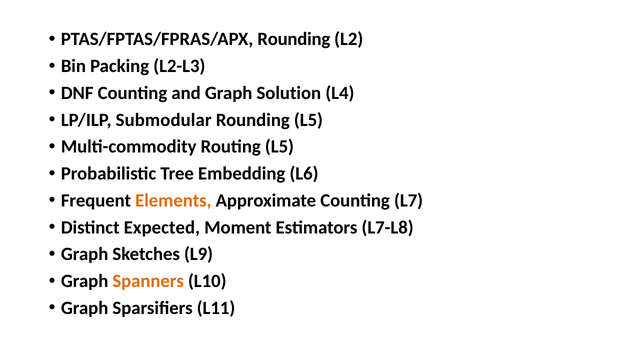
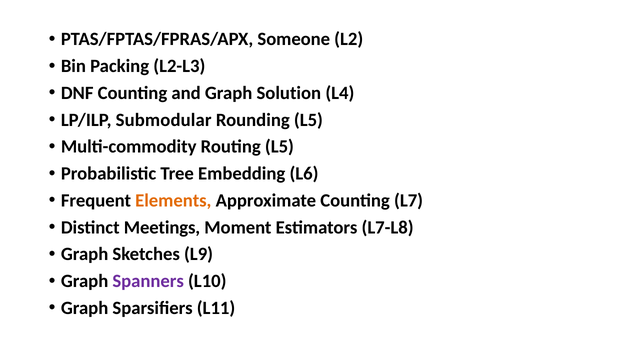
PTAS/FPTAS/FPRAS/APX Rounding: Rounding -> Someone (294, 39)
Expected: Expected -> Meetings (162, 227)
Spanners colour: orange -> purple (148, 281)
